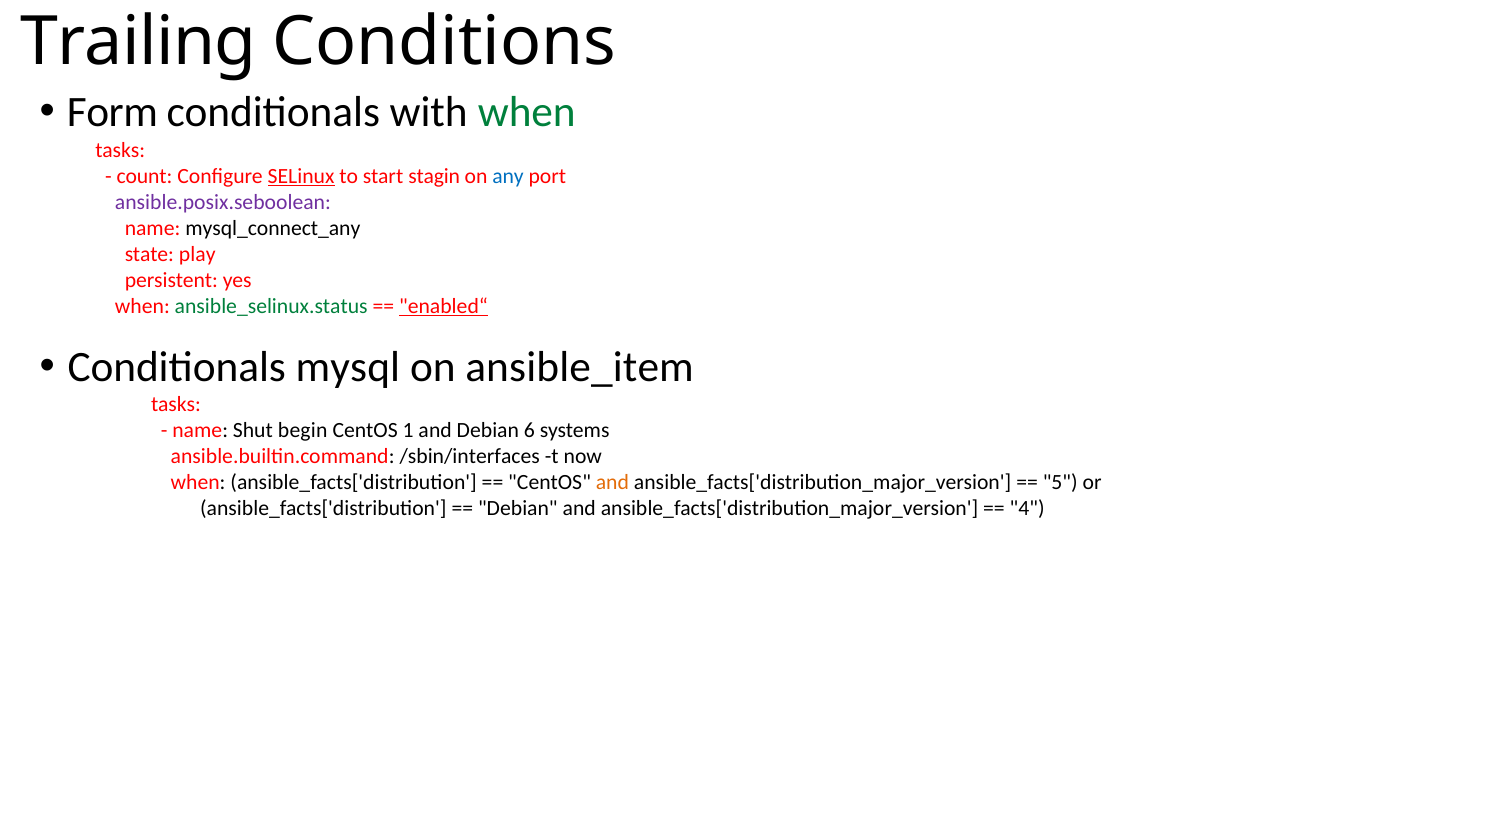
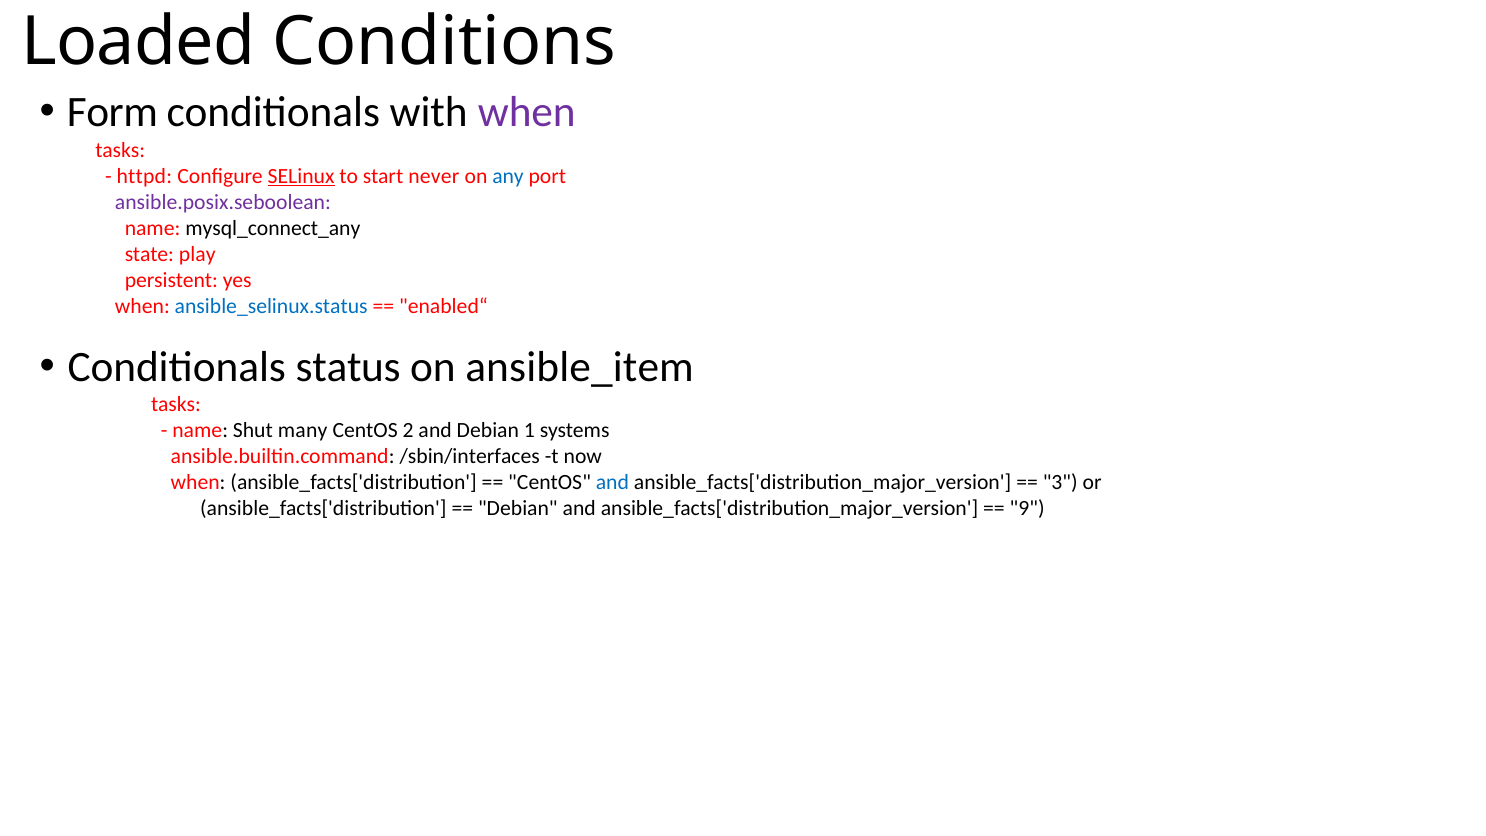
Trailing: Trailing -> Loaded (138, 42)
when colour: green -> purple (527, 112)
count: count -> httpd (144, 176)
stagin: stagin -> never (434, 176)
ansible_selinux.status colour: green -> blue (271, 306)
enabled“ underline: present -> none (444, 306)
mysql: mysql -> status (348, 367)
begin: begin -> many (303, 431)
1: 1 -> 2 (408, 431)
6: 6 -> 1 (529, 431)
and colour: orange -> blue (612, 483)
5: 5 -> 3 (1060, 483)
4: 4 -> 9 (1027, 509)
